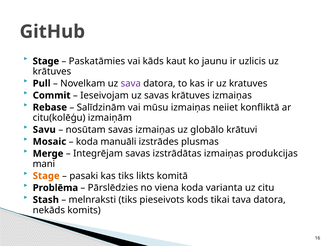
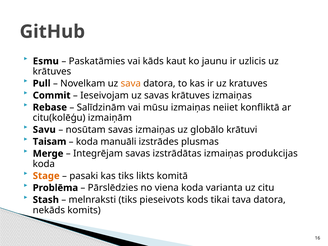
Stage: Stage -> Esmu (46, 61)
sava colour: purple -> orange (131, 83)
Mosaic: Mosaic -> Taisam (50, 142)
mani: mani -> koda (44, 164)
